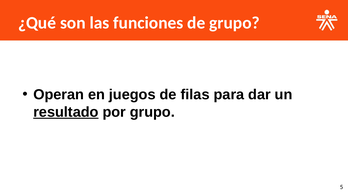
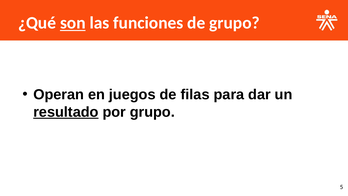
son underline: none -> present (73, 23)
